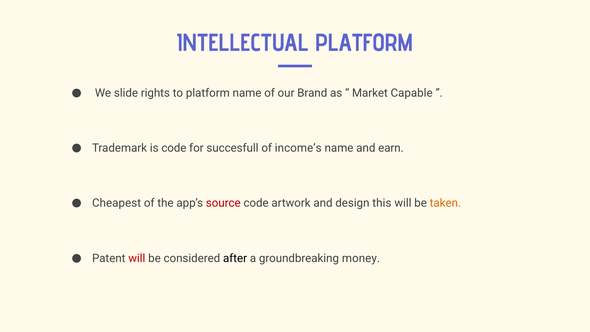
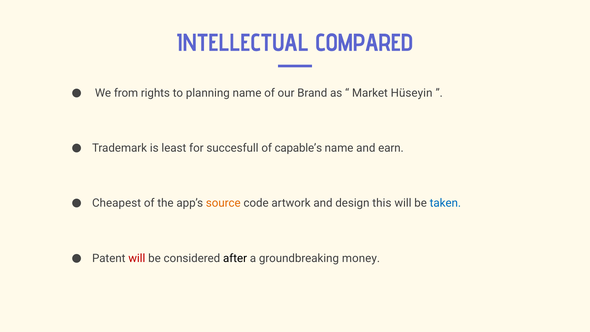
INTELLECTUAL PLATFORM: PLATFORM -> COMPARED (364, 43)
slide: slide -> from (126, 93)
to platform: platform -> planning (208, 93)
Capable: Capable -> Hüseyin (412, 93)
is code: code -> least (174, 148)
income’s: income’s -> capable’s (298, 148)
source colour: red -> orange (223, 203)
taken colour: orange -> blue (445, 203)
